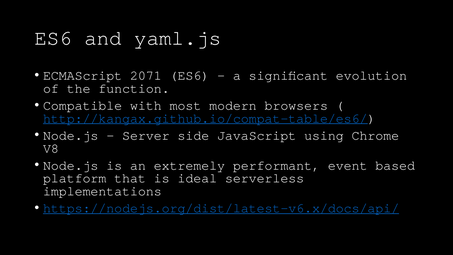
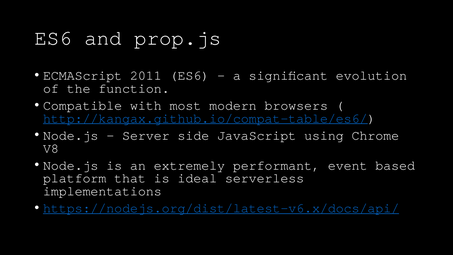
yaml.js: yaml.js -> prop.js (178, 38)
2071: 2071 -> 2011 (146, 75)
